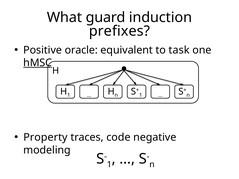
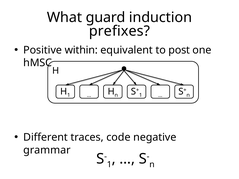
oracle: oracle -> within (81, 50)
task: task -> post (179, 50)
hMSC underline: present -> none (38, 63)
Property: Property -> Different (46, 137)
modeling: modeling -> grammar (47, 150)
